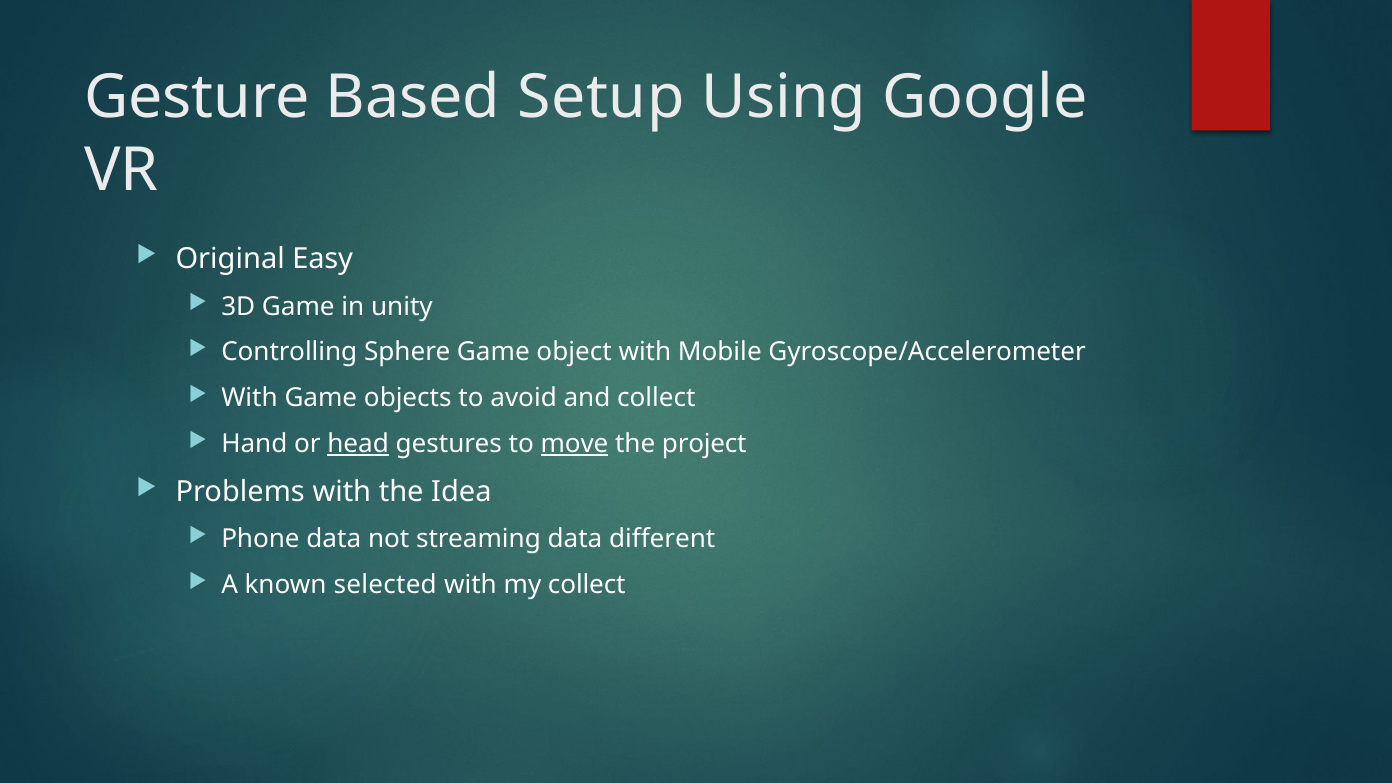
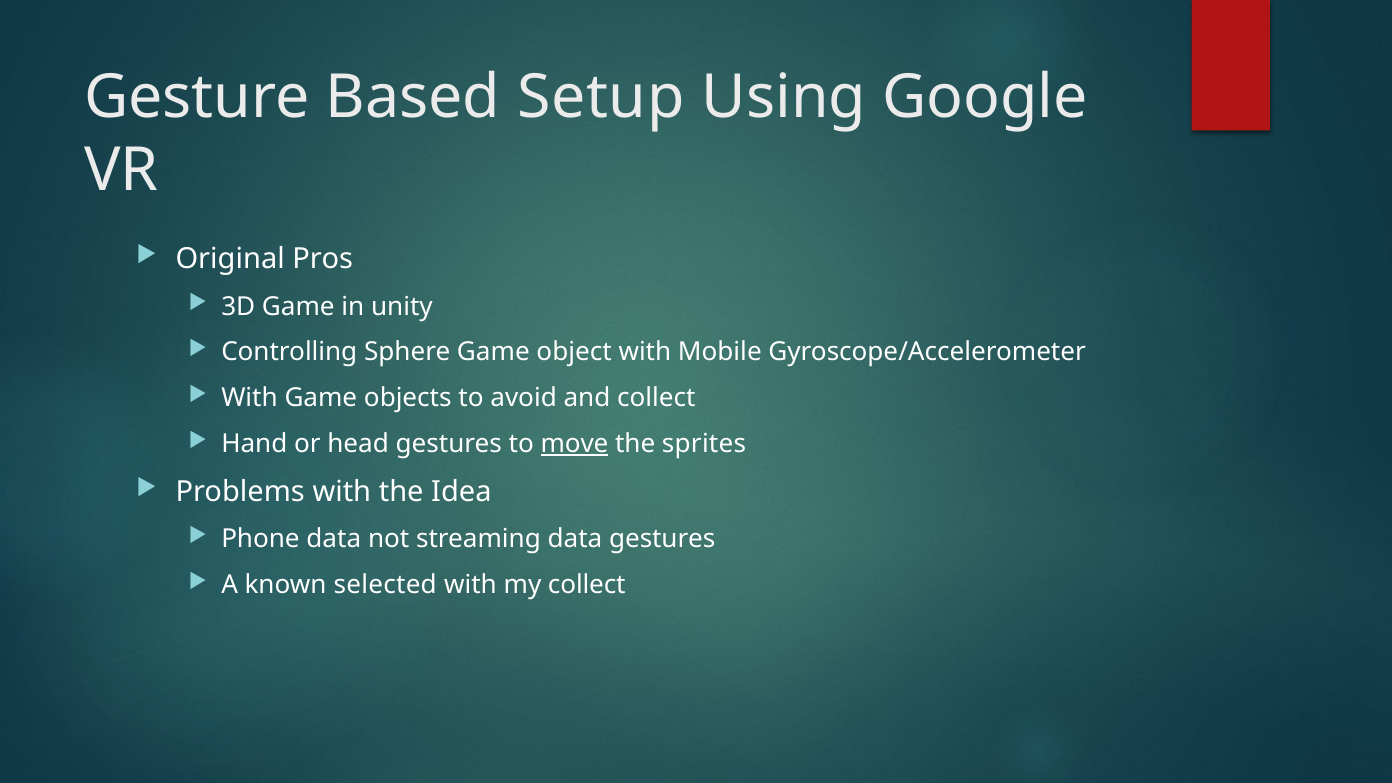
Easy: Easy -> Pros (323, 259)
head underline: present -> none (358, 444)
project: project -> sprites (704, 444)
data different: different -> gestures (662, 539)
